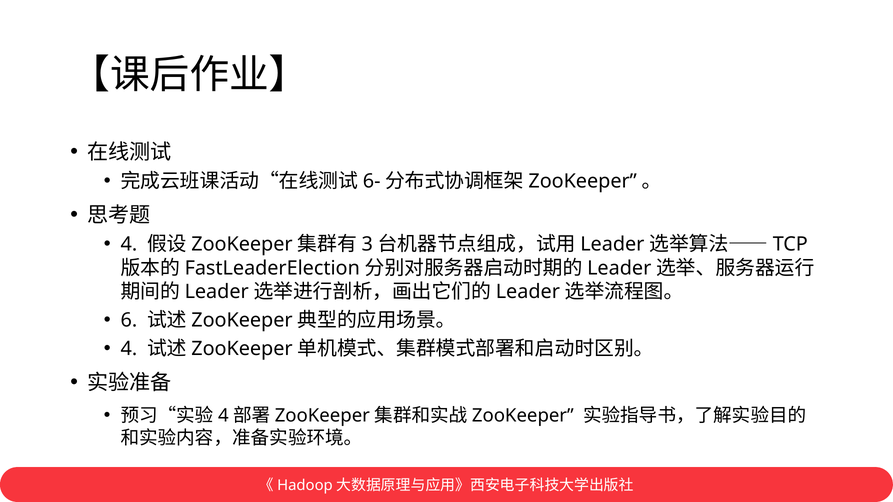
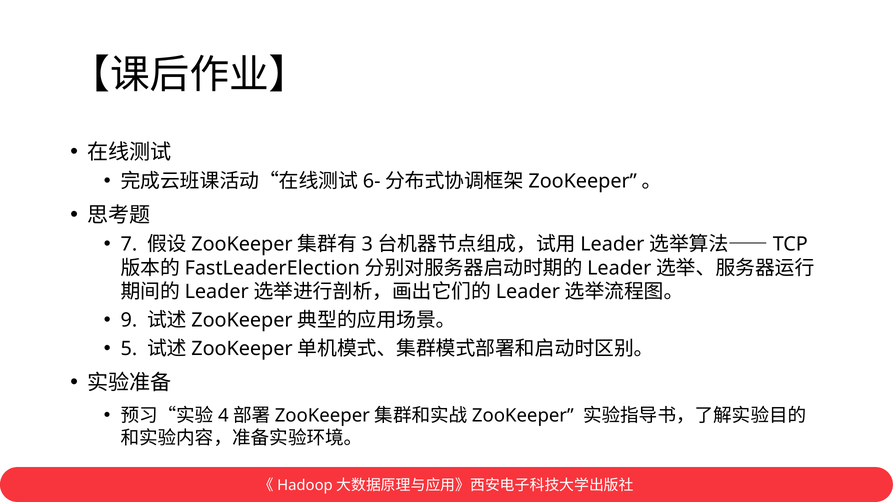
4: 4 -> 7 (129, 244)
6: 6 -> 9 (129, 321)
4: 4 -> 5 (129, 349)
